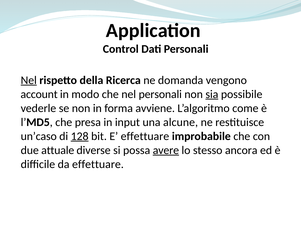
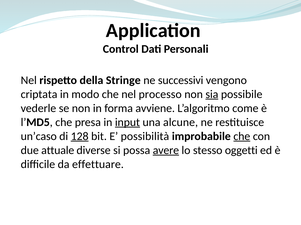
Nel underline: present -> none (29, 80)
Ricerca: Ricerca -> Stringe (123, 80)
domanda: domanda -> successivi (181, 80)
account: account -> criptata (39, 94)
nel personali: personali -> processo (160, 94)
input underline: none -> present (127, 123)
E effettuare: effettuare -> possibilità (145, 137)
che underline: none -> present (242, 137)
ancora: ancora -> oggetti (241, 151)
